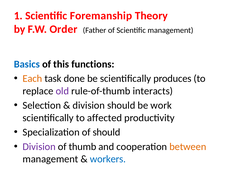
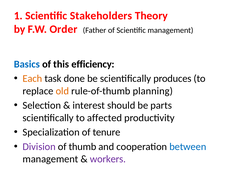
Foremanship: Foremanship -> Stakeholders (101, 16)
functions: functions -> efficiency (93, 64)
old colour: purple -> orange (62, 91)
interacts: interacts -> planning (153, 91)
division: division -> interest (89, 105)
work: work -> parts (161, 105)
of should: should -> tenure (107, 132)
between colour: orange -> blue (188, 147)
workers colour: blue -> purple (108, 159)
